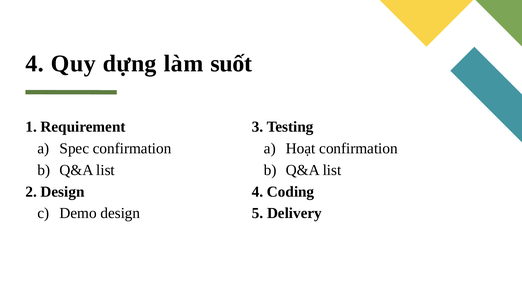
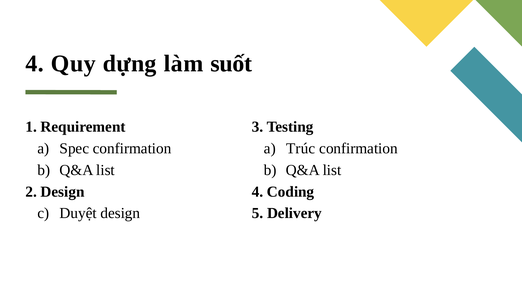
Hoạt: Hoạt -> Trúc (301, 148)
Demo: Demo -> Duyệt (78, 213)
